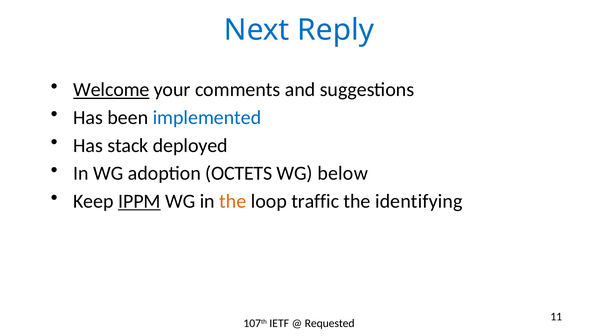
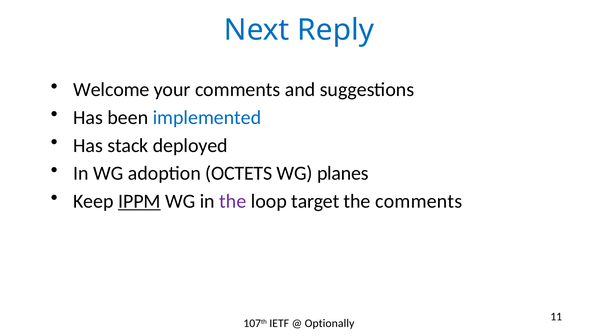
Welcome underline: present -> none (111, 90)
below: below -> planes (343, 174)
the colour: orange -> purple (233, 201)
traffic: traffic -> target (315, 201)
the identifying: identifying -> comments (419, 201)
Requested: Requested -> Optionally (330, 324)
